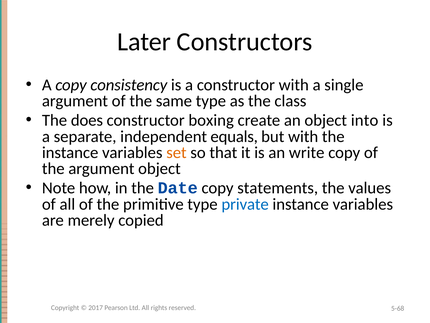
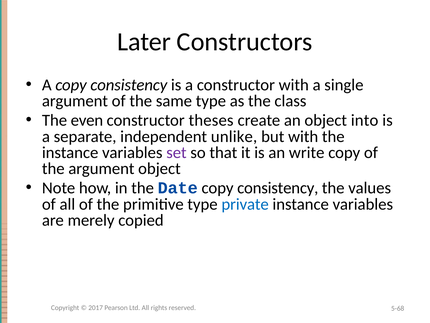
does: does -> even (87, 120)
boxing: boxing -> theses (211, 120)
equals: equals -> unlike (234, 136)
set colour: orange -> purple (176, 152)
Date copy statements: statements -> consistency (278, 188)
